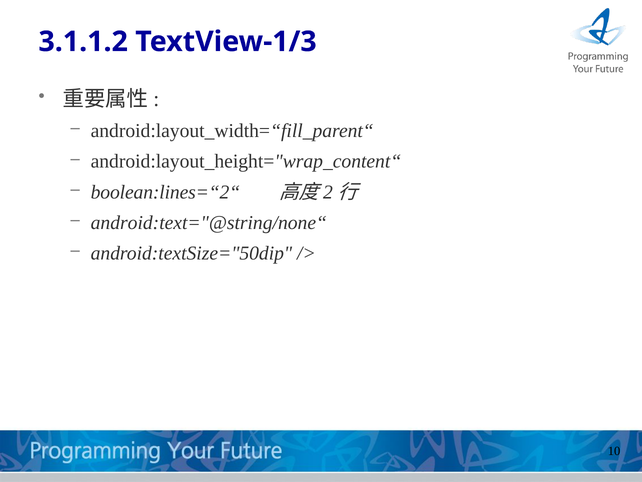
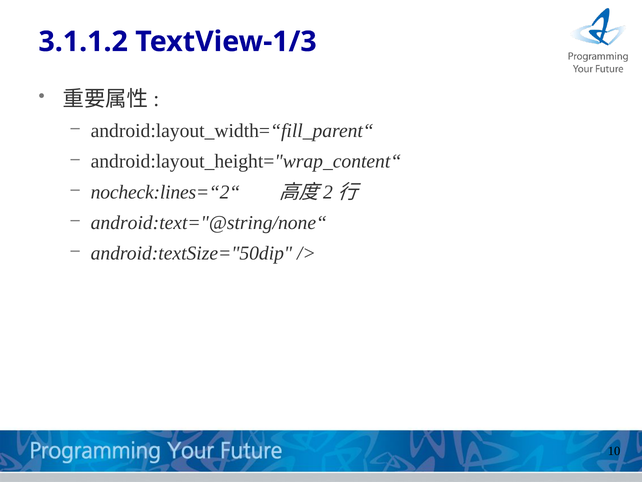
boolean:lines=“2“: boolean:lines=“2“ -> nocheck:lines=“2“ (165, 192)
